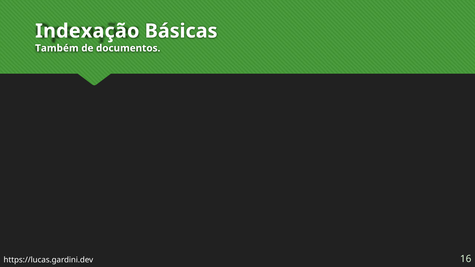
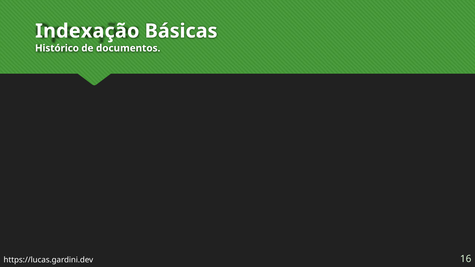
Também: Também -> Histórico (57, 48)
